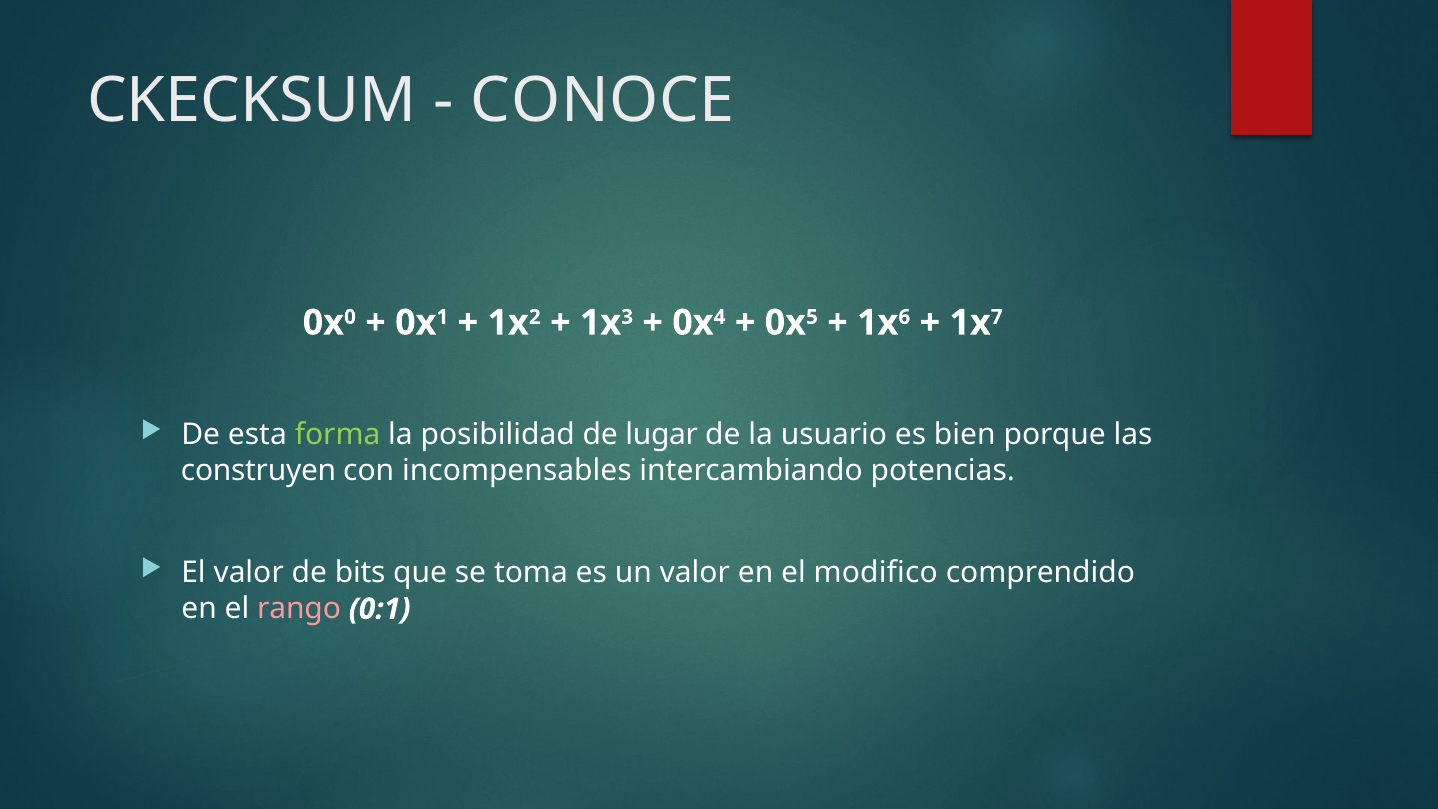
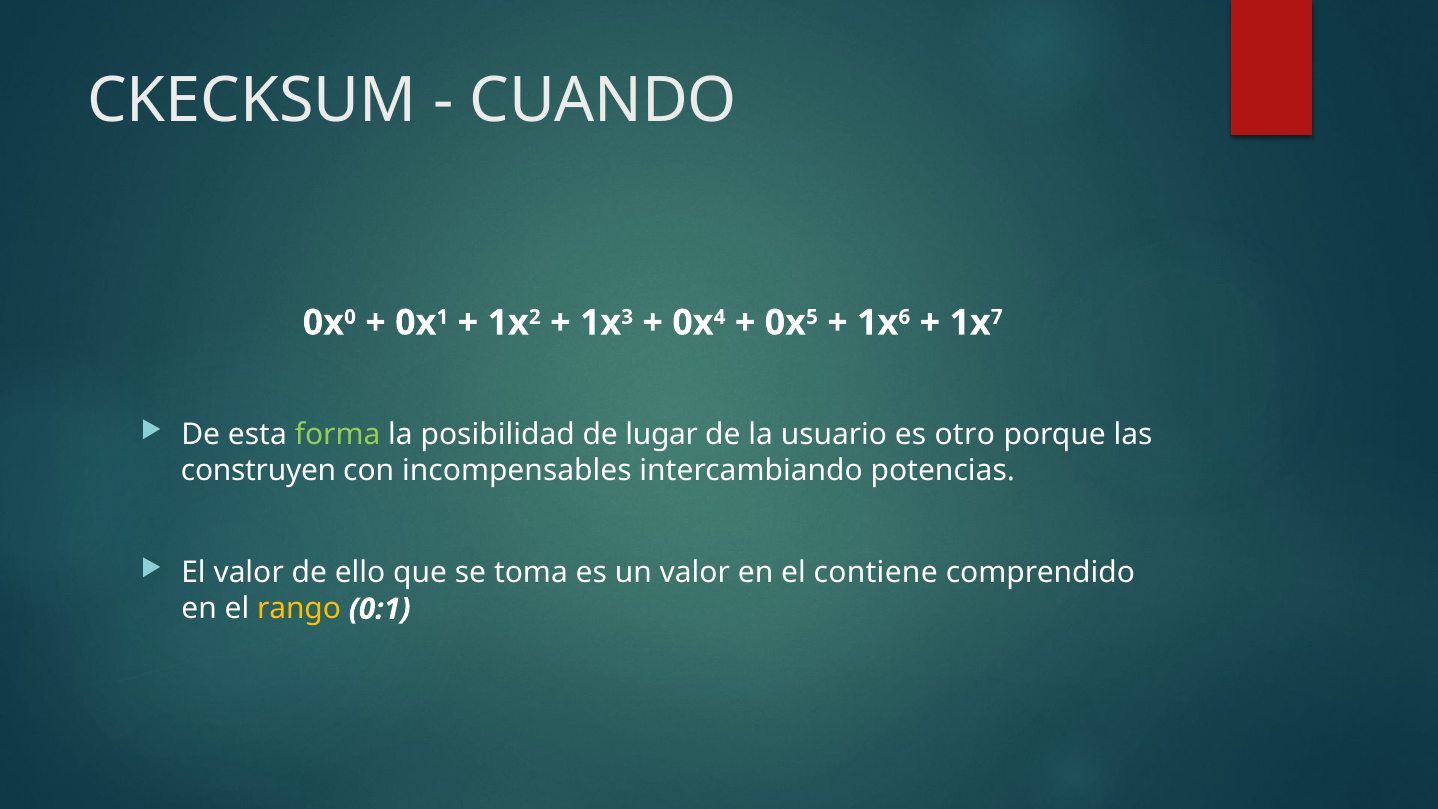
CONOCE: CONOCE -> CUANDO (603, 101)
bien: bien -> otro (965, 435)
bits: bits -> ello (360, 573)
modifico: modifico -> contiene (876, 573)
rango colour: pink -> yellow (299, 609)
